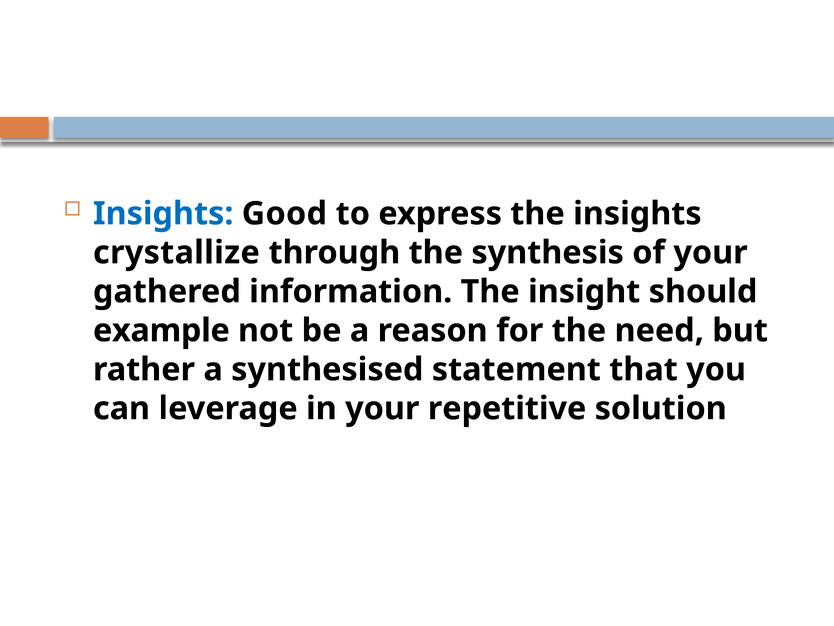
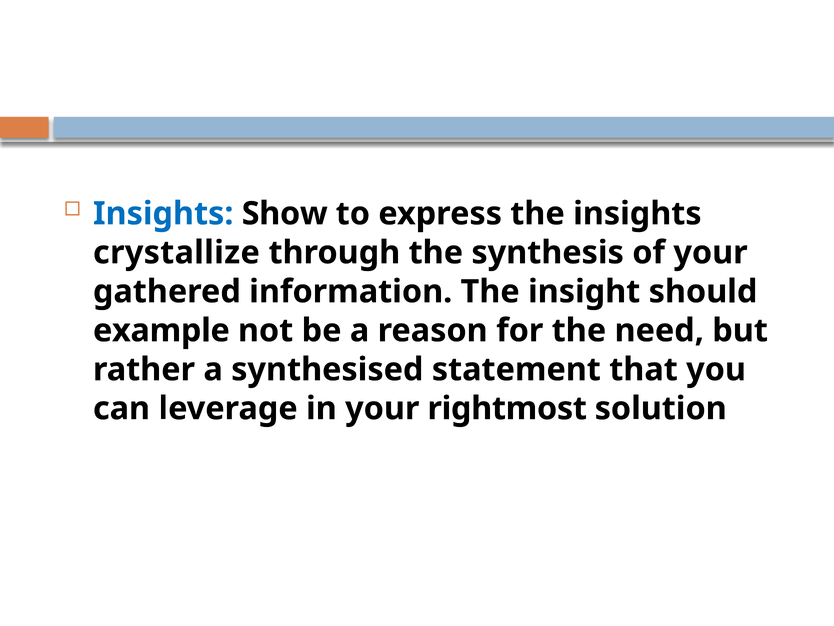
Good: Good -> Show (285, 213)
repetitive: repetitive -> rightmost (507, 408)
